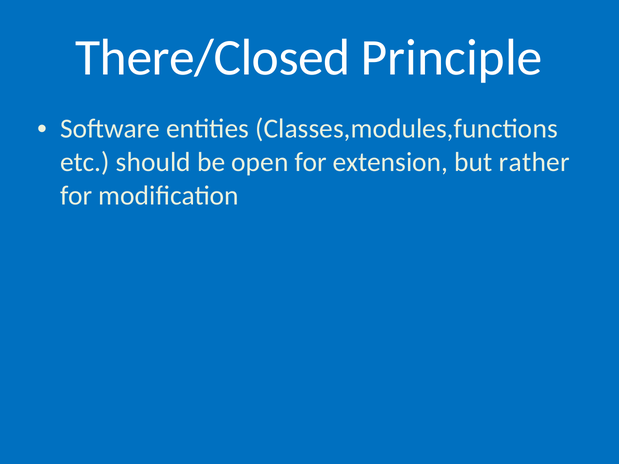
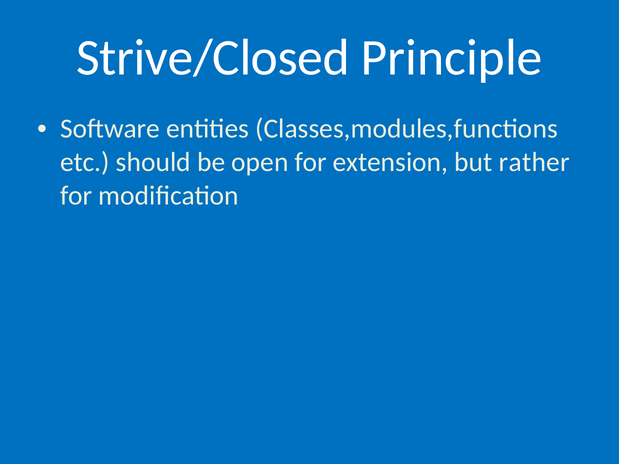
There/Closed: There/Closed -> Strive/Closed (213, 58)
